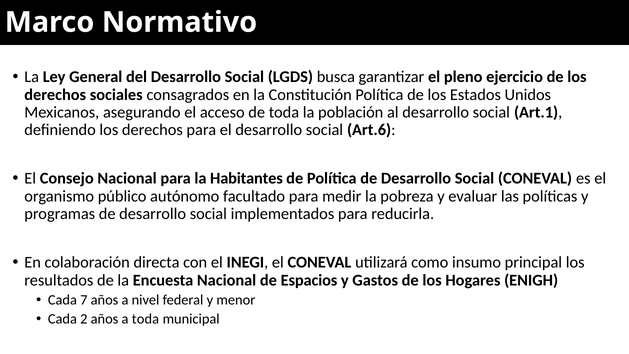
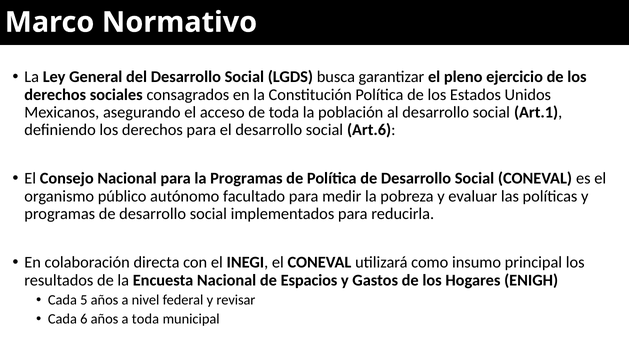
la Habitantes: Habitantes -> Programas (246, 178)
7: 7 -> 5 (84, 300)
menor: menor -> revisar (236, 300)
2: 2 -> 6 (84, 319)
